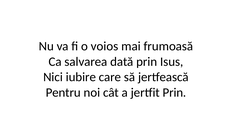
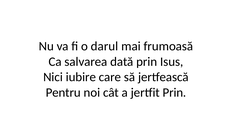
voios: voios -> darul (105, 46)
